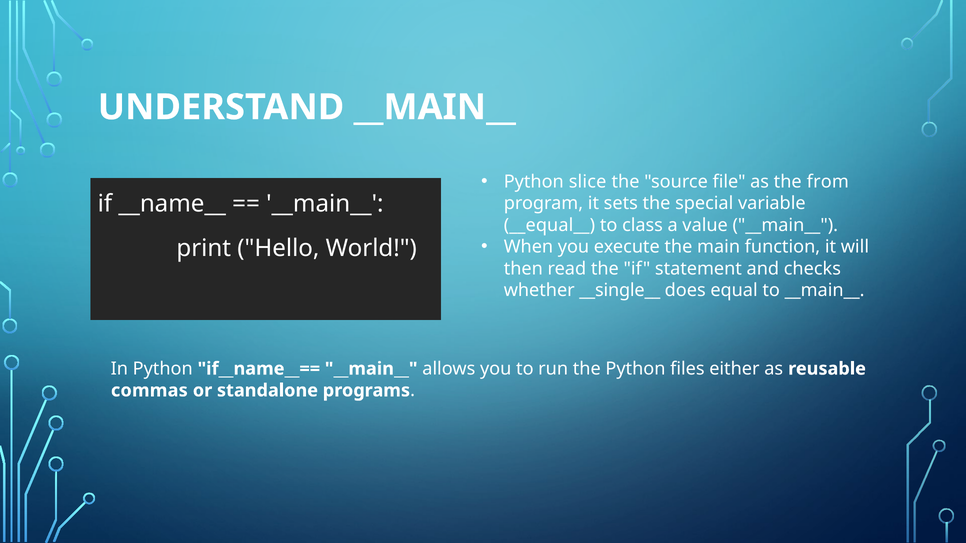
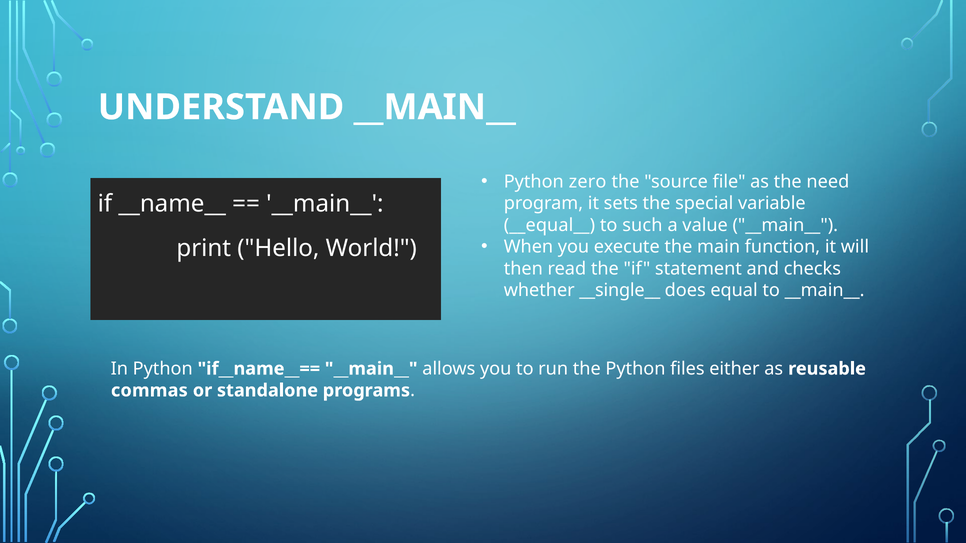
slice: slice -> zero (588, 182)
from: from -> need (828, 182)
class: class -> such (642, 225)
